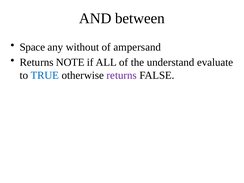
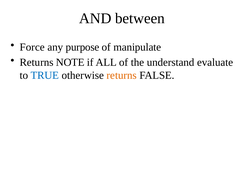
Space: Space -> Force (32, 47)
without: without -> purpose (83, 47)
ampersand: ampersand -> manipulate (137, 47)
returns colour: purple -> orange (122, 75)
